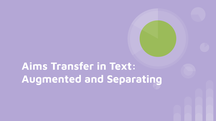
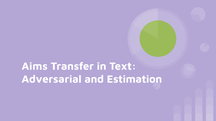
Augmented: Augmented -> Adversarial (52, 79)
Separating: Separating -> Estimation (134, 79)
